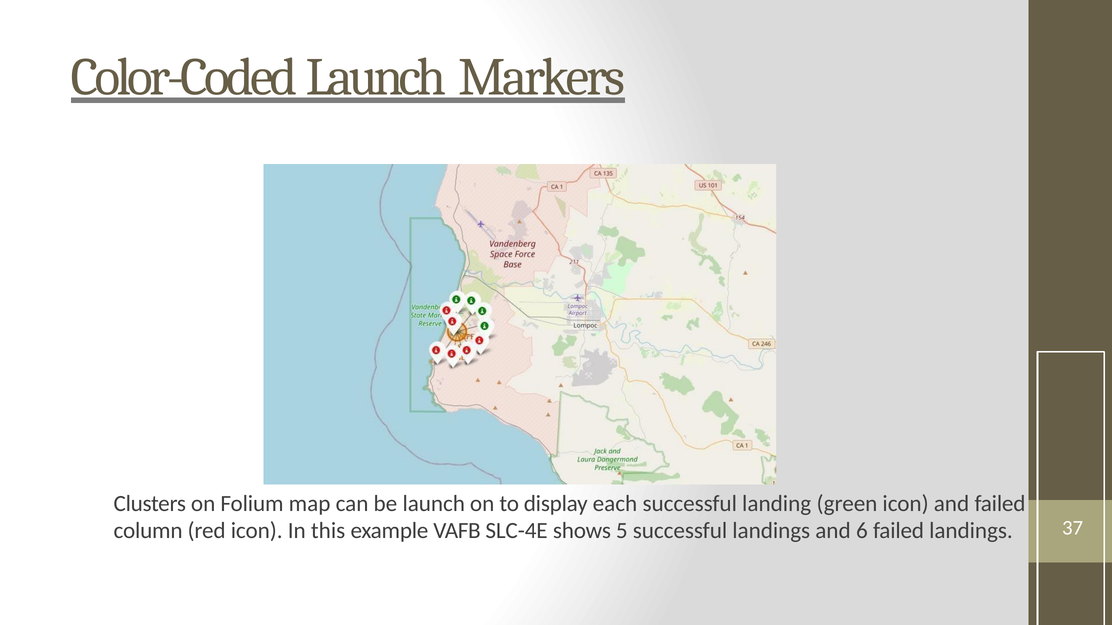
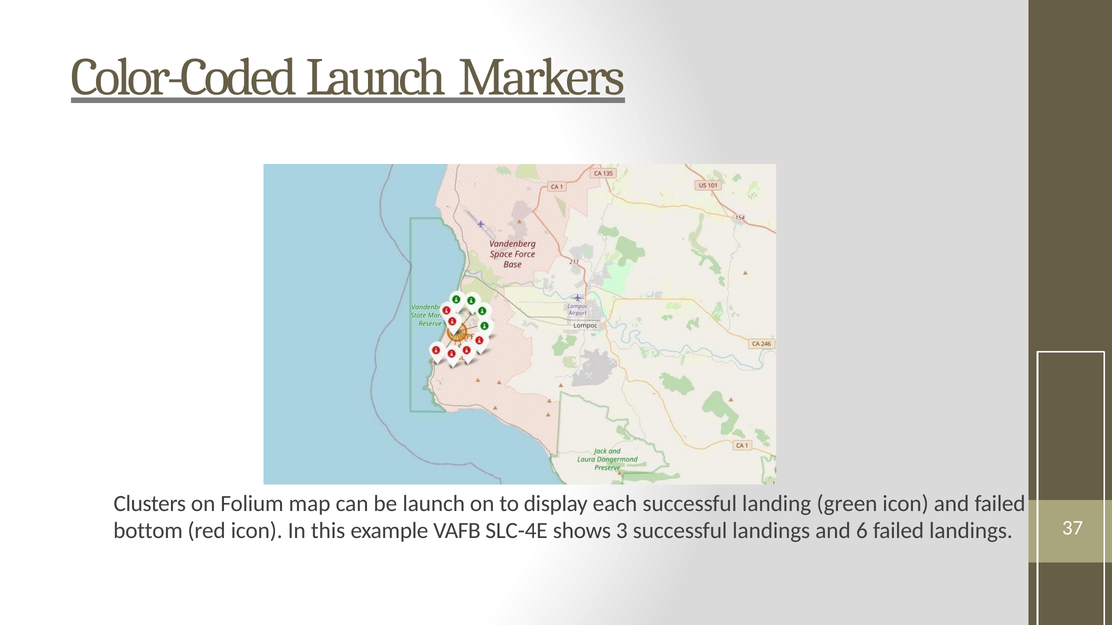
column: column -> bottom (148, 531)
5: 5 -> 3 (622, 531)
